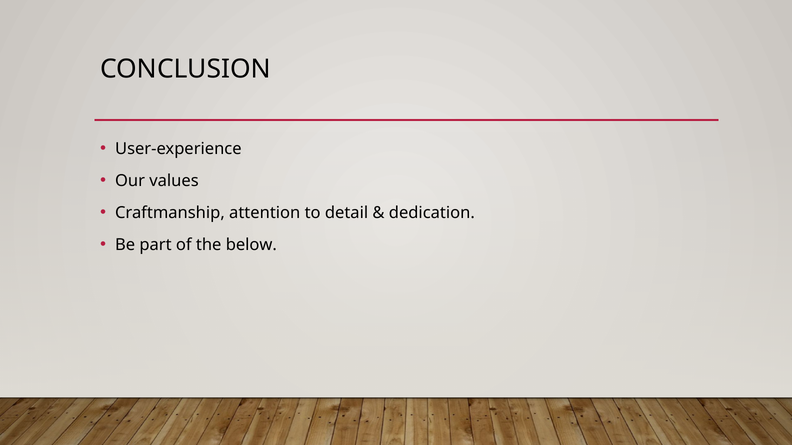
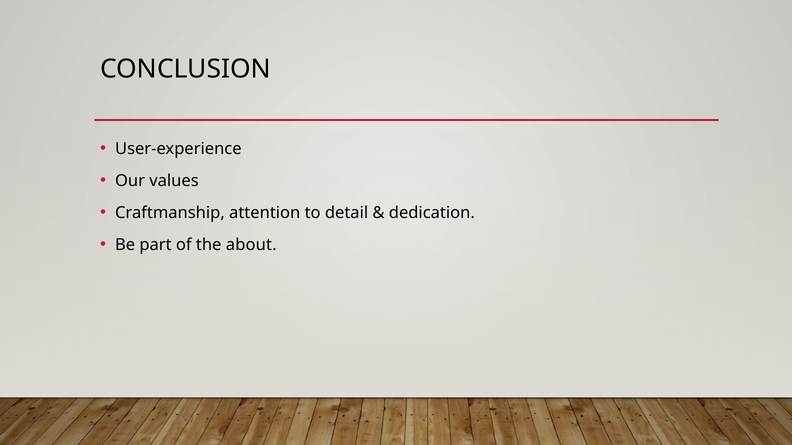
below: below -> about (251, 245)
